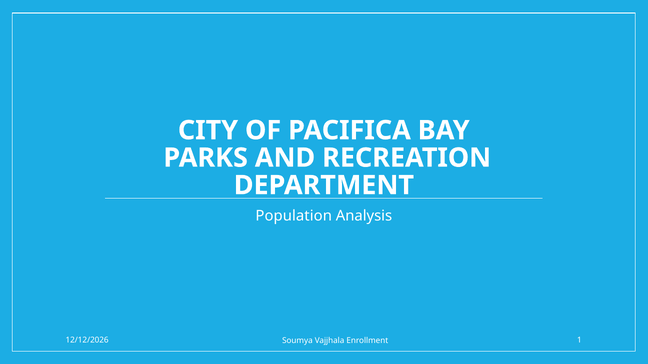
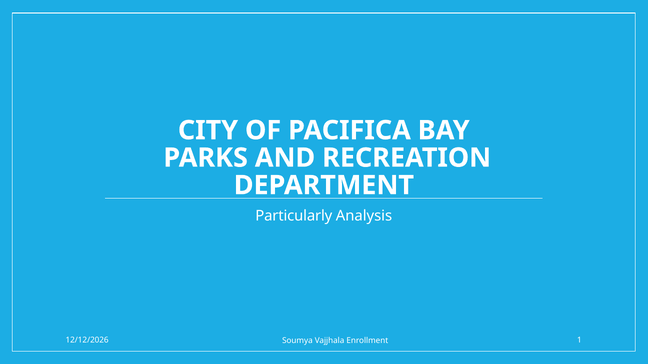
Population: Population -> Particularly (294, 216)
